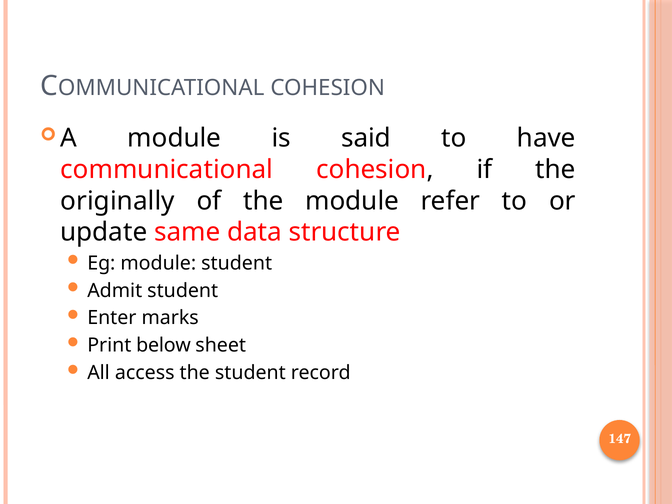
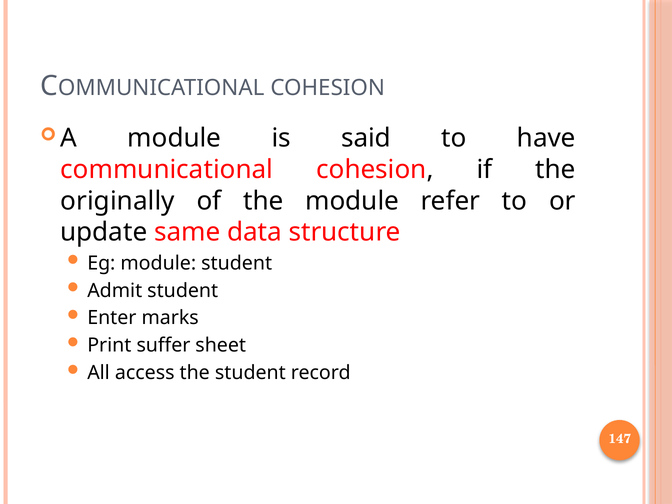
below: below -> suffer (163, 345)
